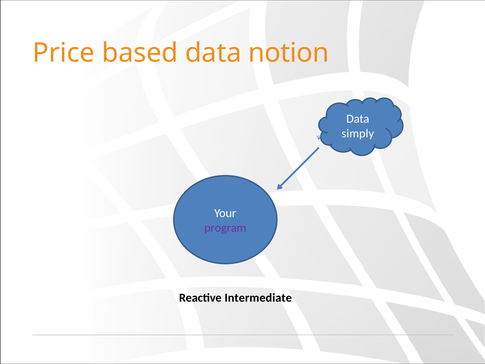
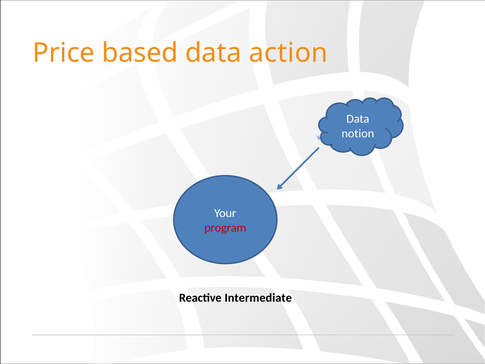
notion: notion -> action (288, 53)
simply: simply -> notion (358, 133)
program colour: purple -> red (225, 228)
